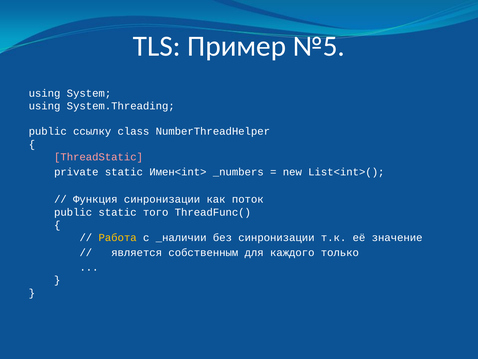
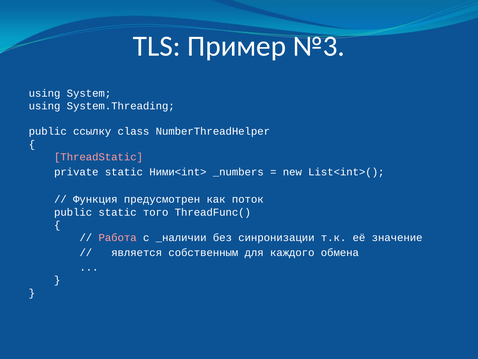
№5: №5 -> №3 (319, 46)
Имен<int>: Имен<int> -> Ними<int> (178, 172)
Функция синронизации: синронизации -> предусмотрен (162, 199)
Работа colour: yellow -> pink (118, 237)
только: только -> обмена (340, 252)
